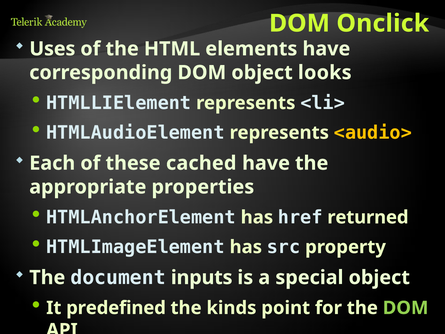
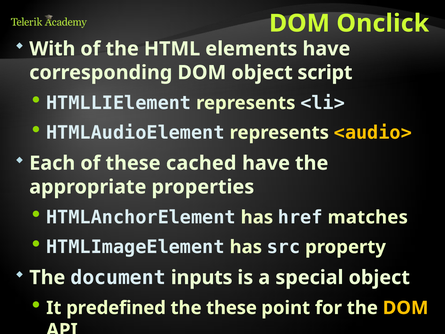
Uses: Uses -> With (52, 49)
looks: looks -> script (325, 73)
returned: returned -> matches (368, 217)
the kinds: kinds -> these (232, 308)
DOM colour: light green -> yellow (406, 308)
